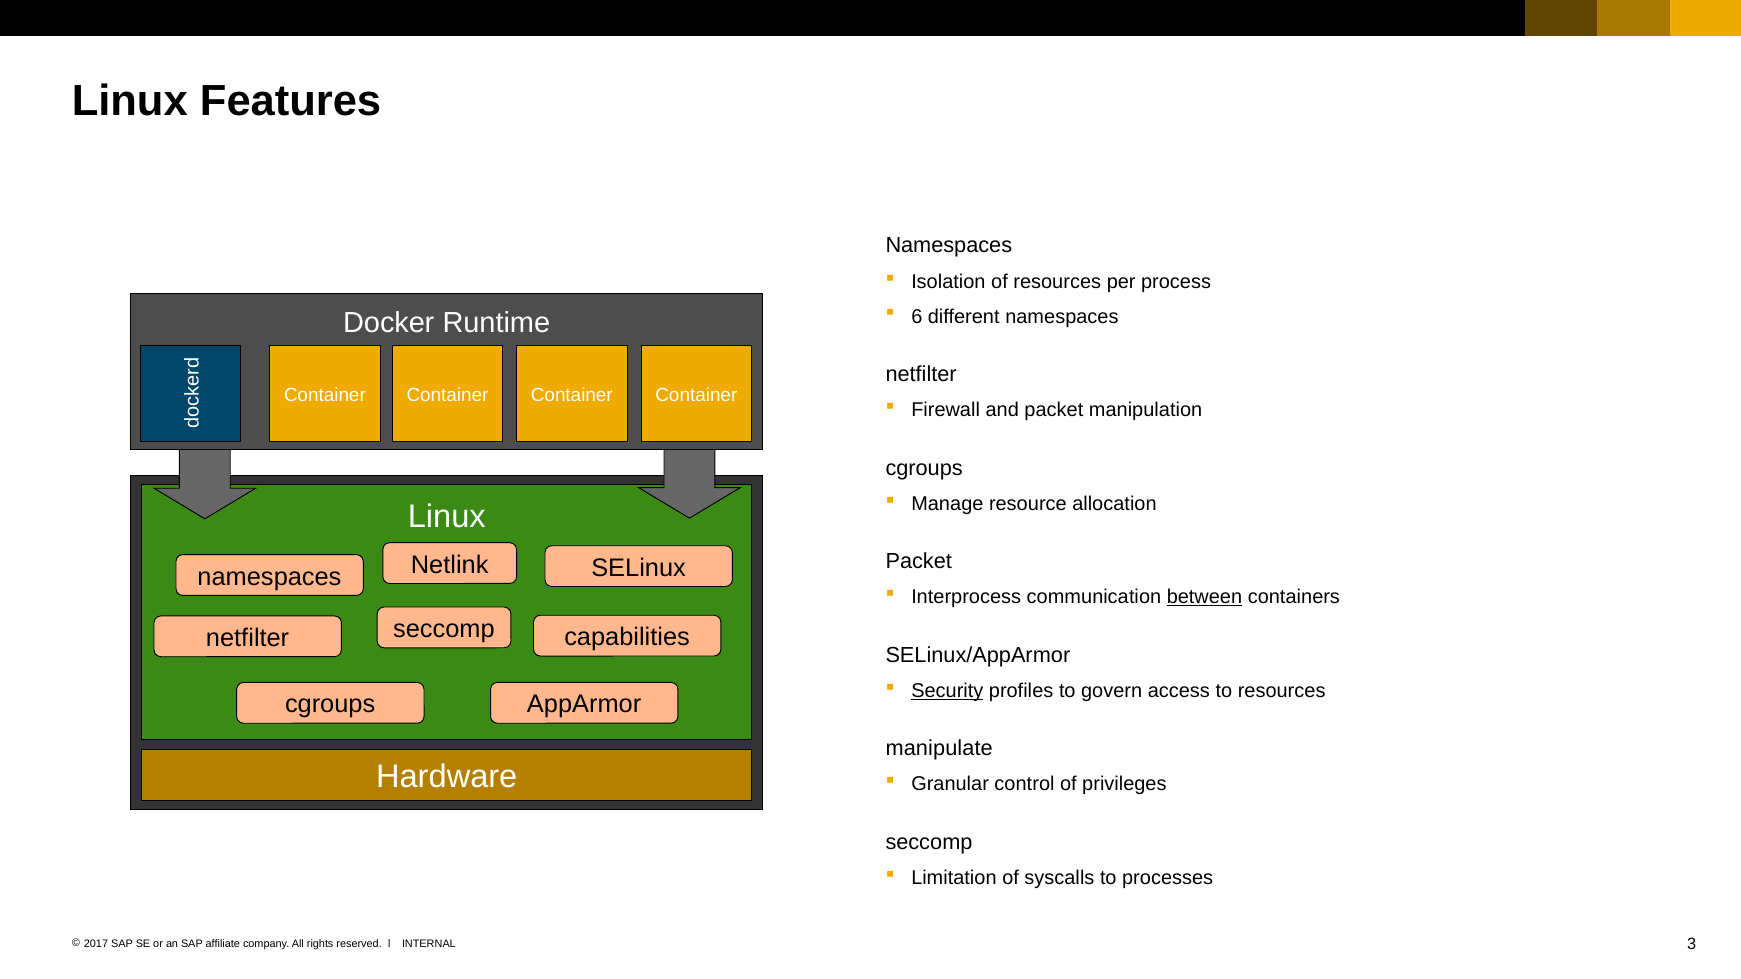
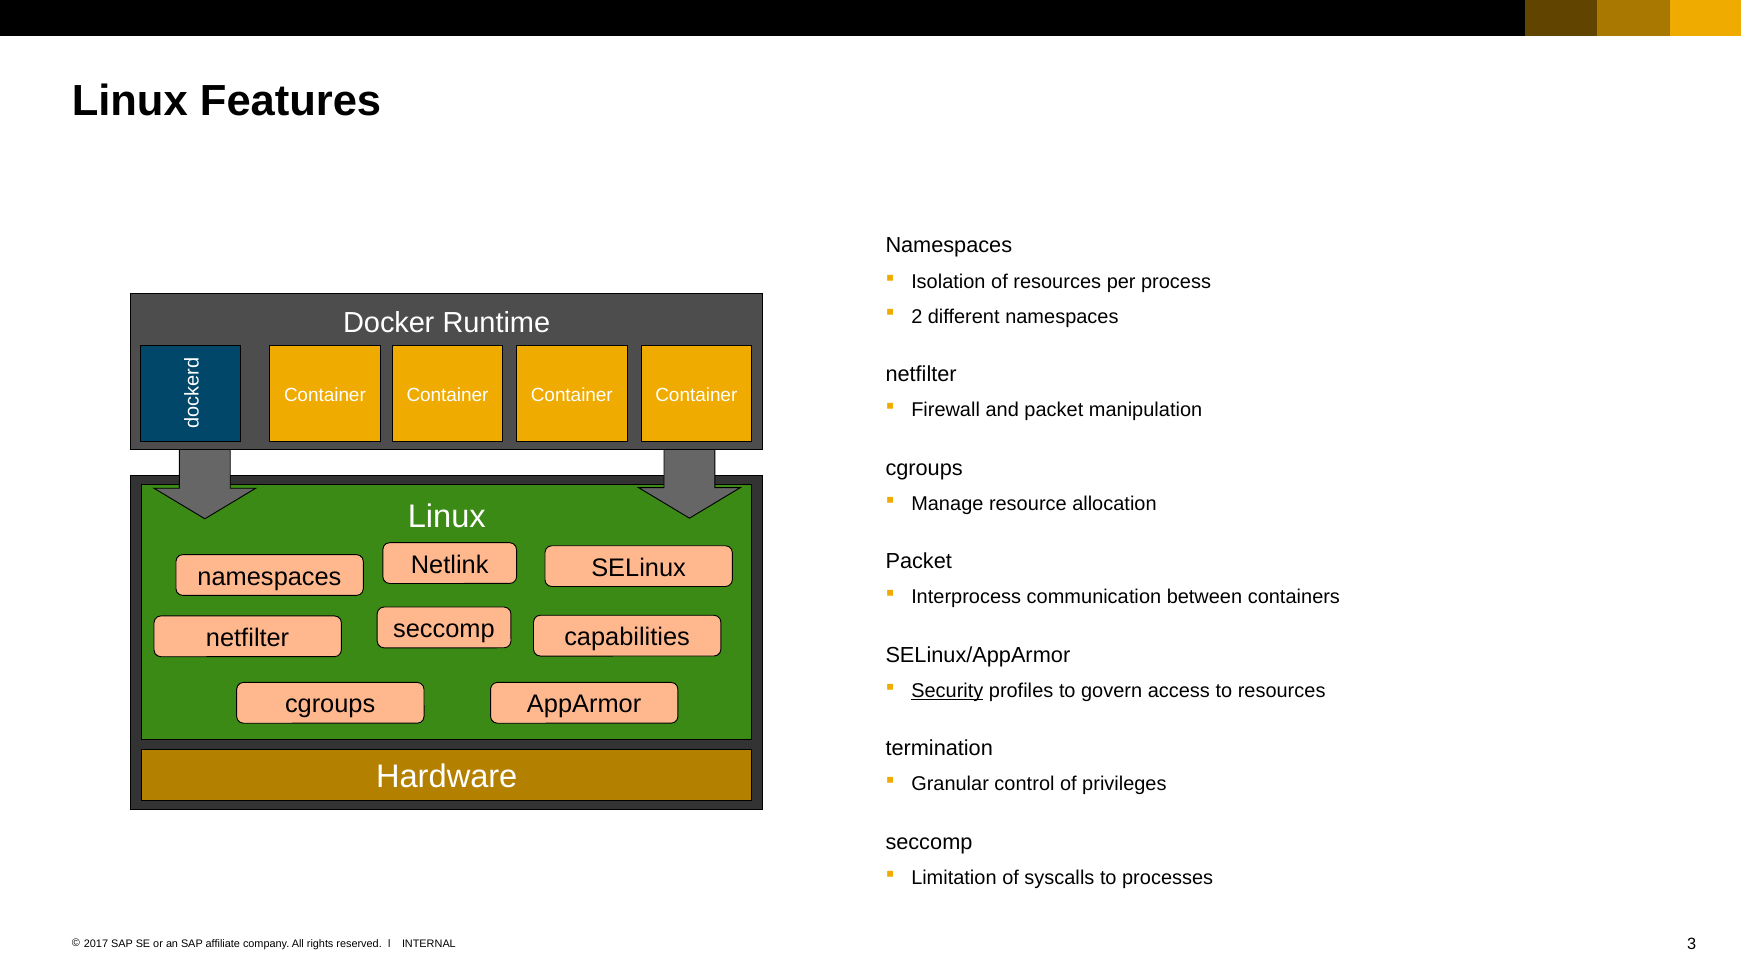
6: 6 -> 2 (917, 316)
between underline: present -> none (1204, 597)
manipulate: manipulate -> termination (939, 749)
